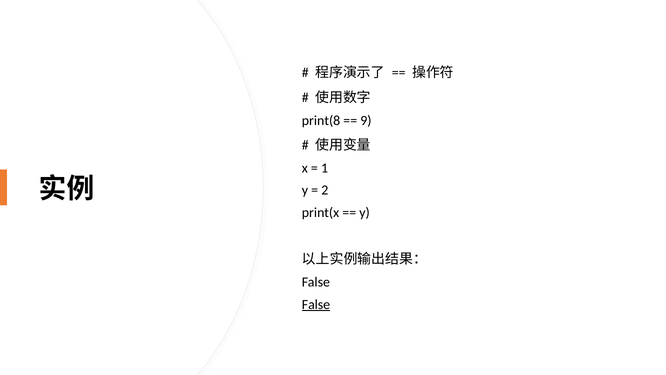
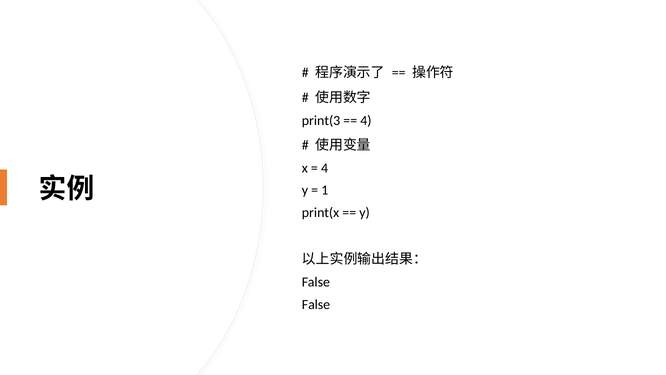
print(8: print(8 -> print(3 (321, 121)
9: 9 -> 4 (366, 121)
1: 1 -> 4 (325, 168)
2: 2 -> 1 (325, 190)
False underline: present -> none (316, 304)
